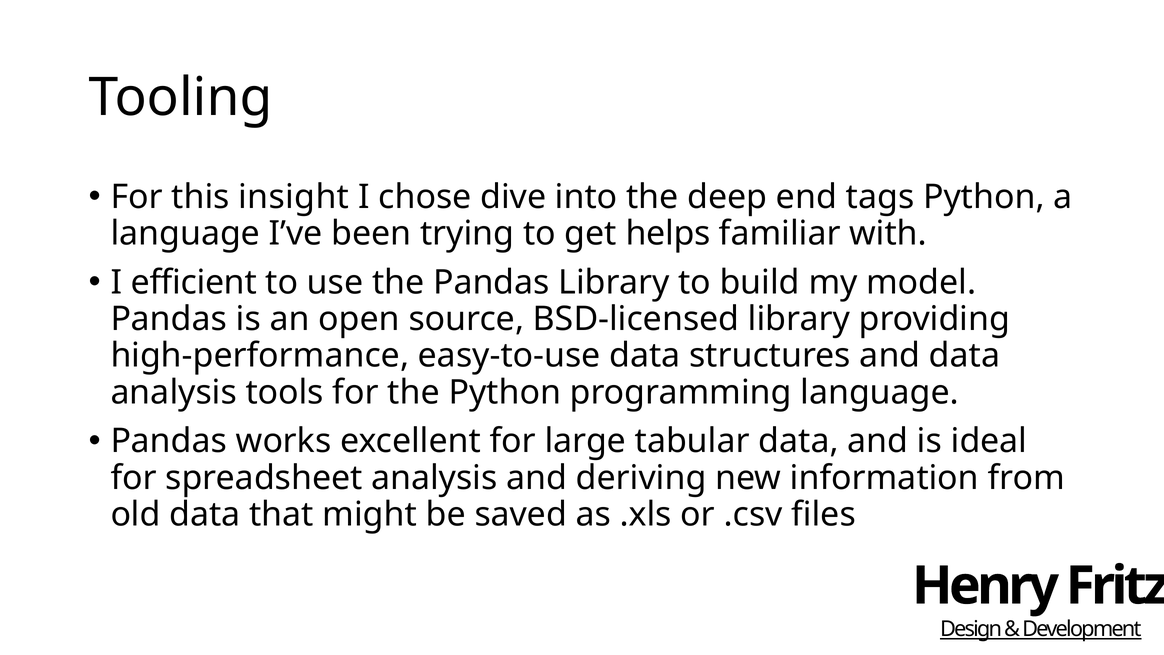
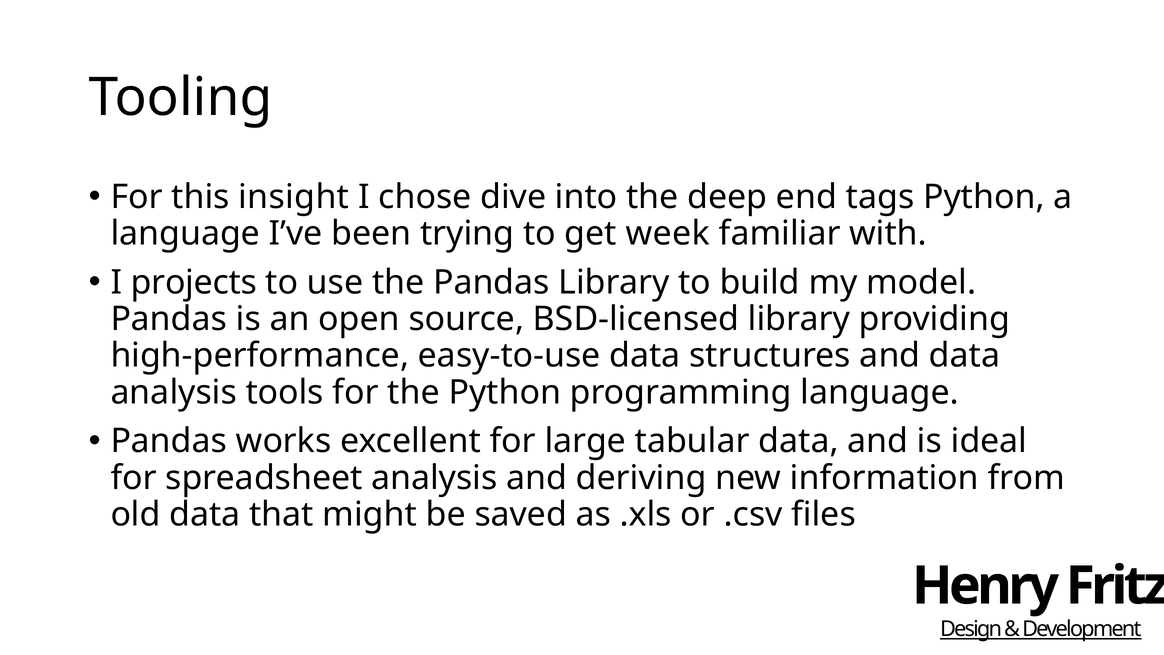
helps: helps -> week (668, 233)
efficient: efficient -> projects (194, 282)
